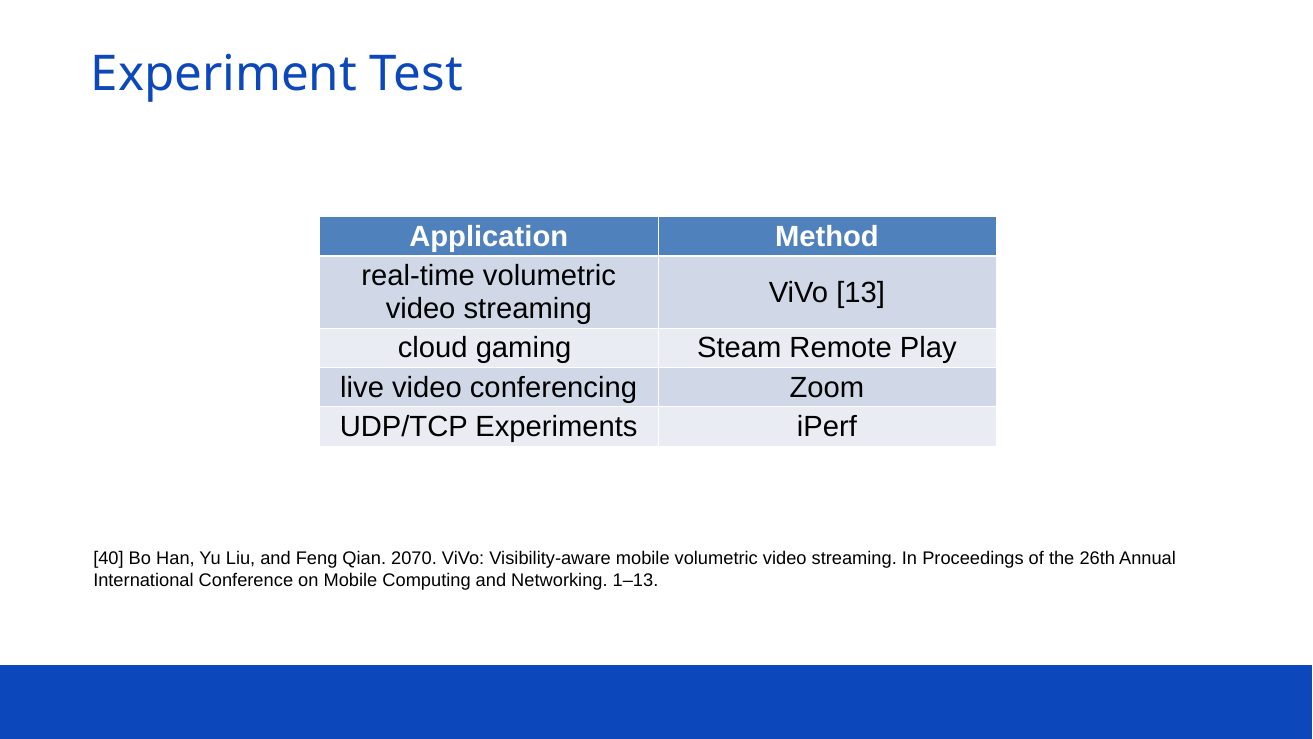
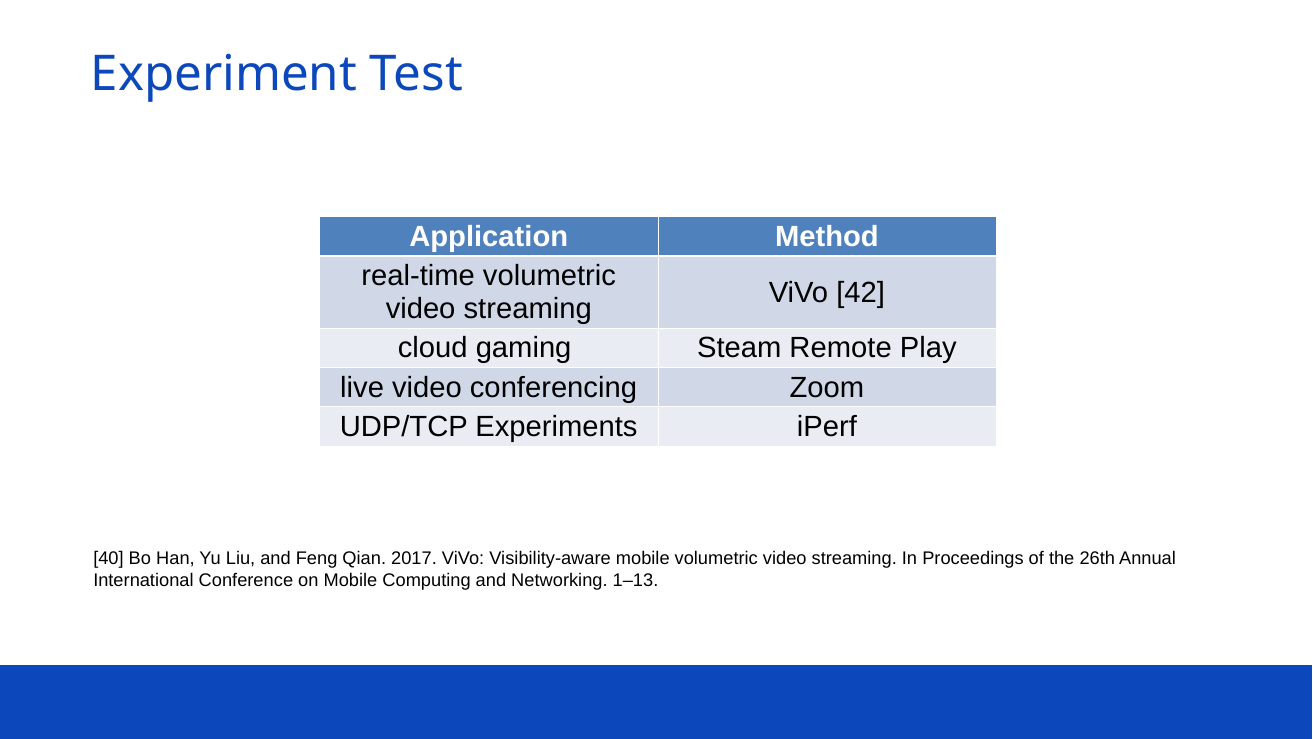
13: 13 -> 42 (861, 292)
2070: 2070 -> 2017 (414, 558)
